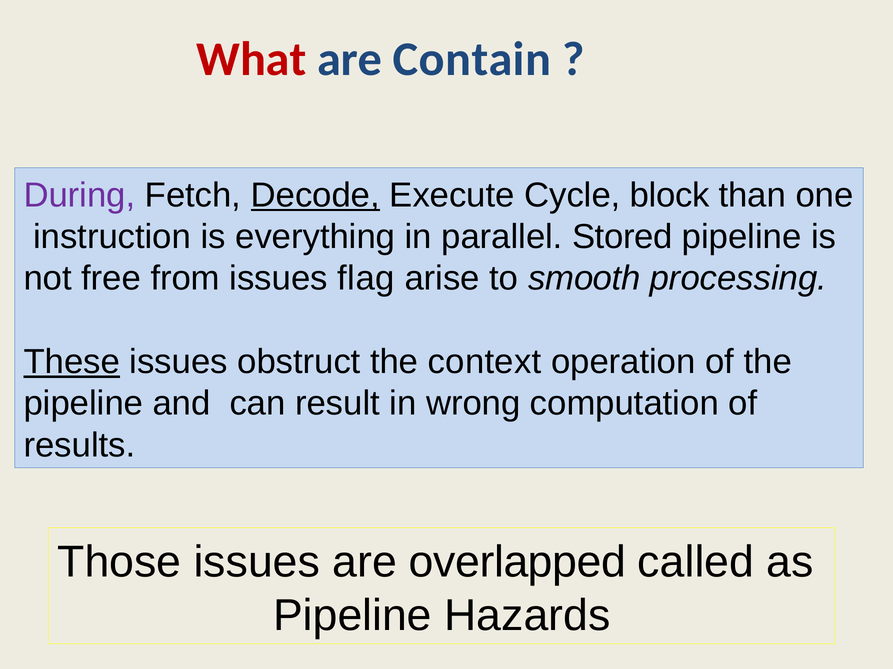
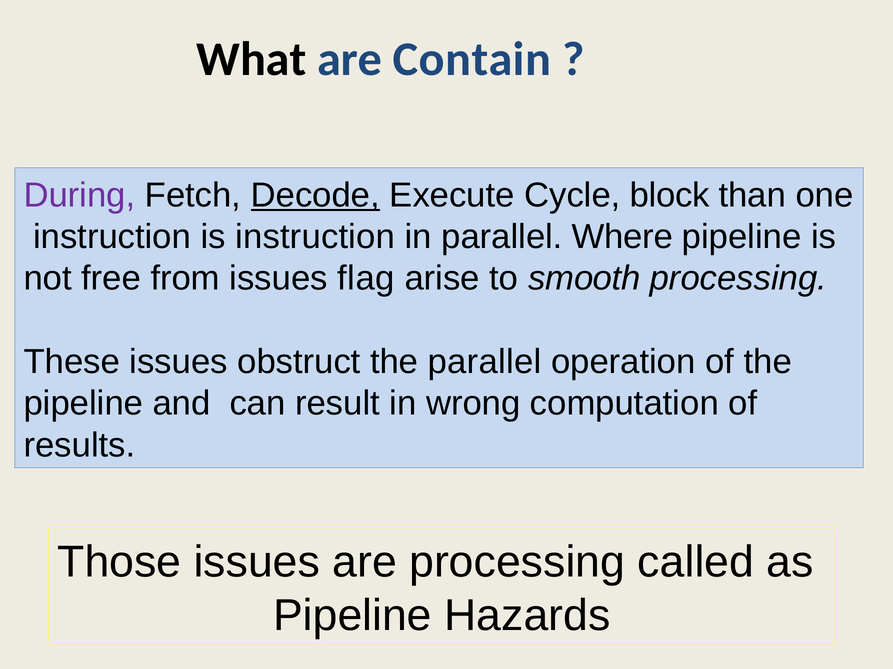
What colour: red -> black (251, 59)
is everything: everything -> instruction (315, 237)
Stored: Stored -> Where (622, 237)
These underline: present -> none (72, 362)
the context: context -> parallel (485, 362)
are overlapped: overlapped -> processing (517, 563)
